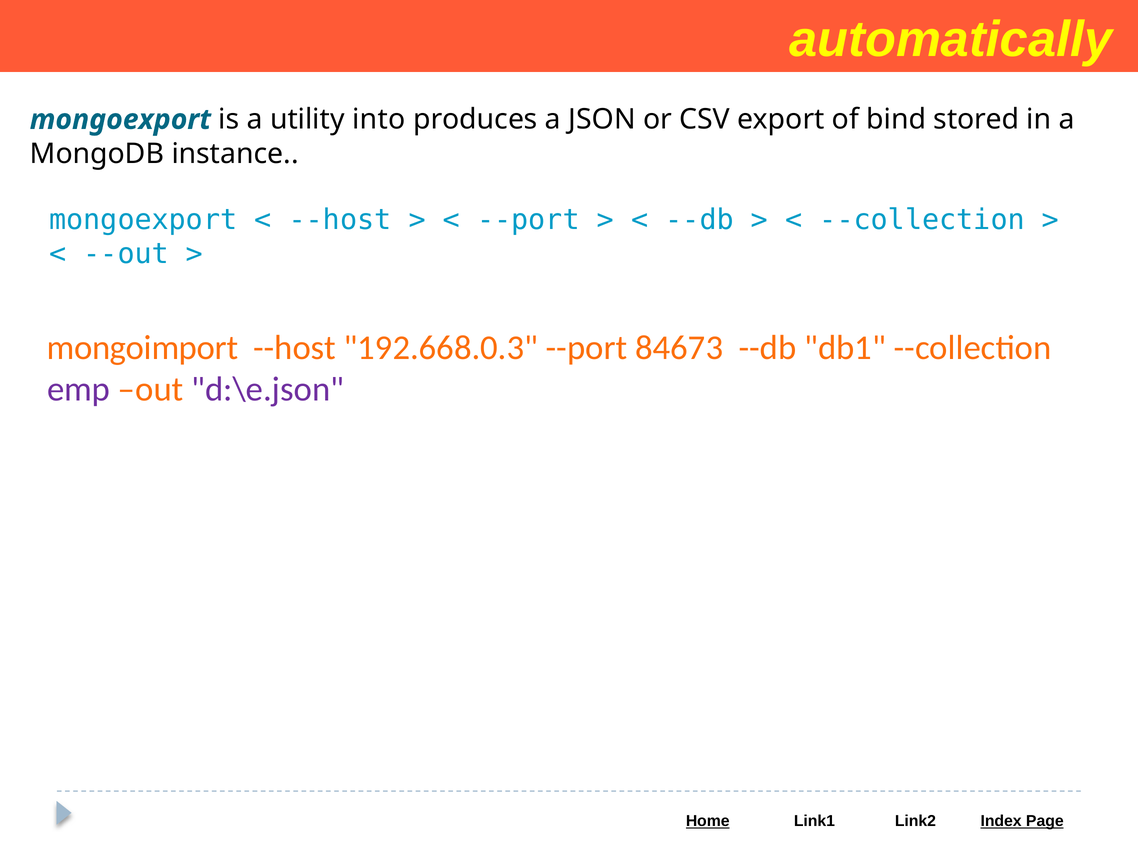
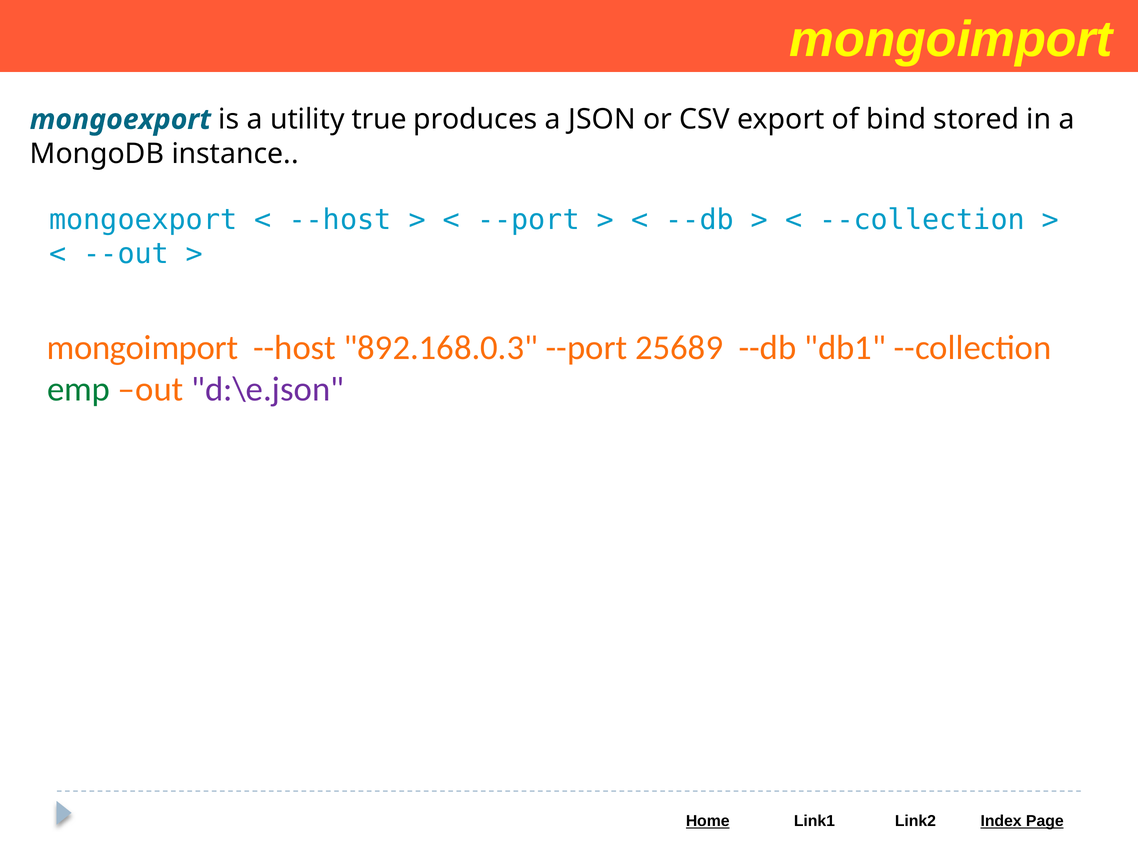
automatically: automatically -> mongoimport (951, 39)
into: into -> true (379, 119)
192.668.0.3: 192.668.0.3 -> 892.168.0.3 (441, 348)
84673: 84673 -> 25689 (679, 348)
emp colour: purple -> green (79, 389)
